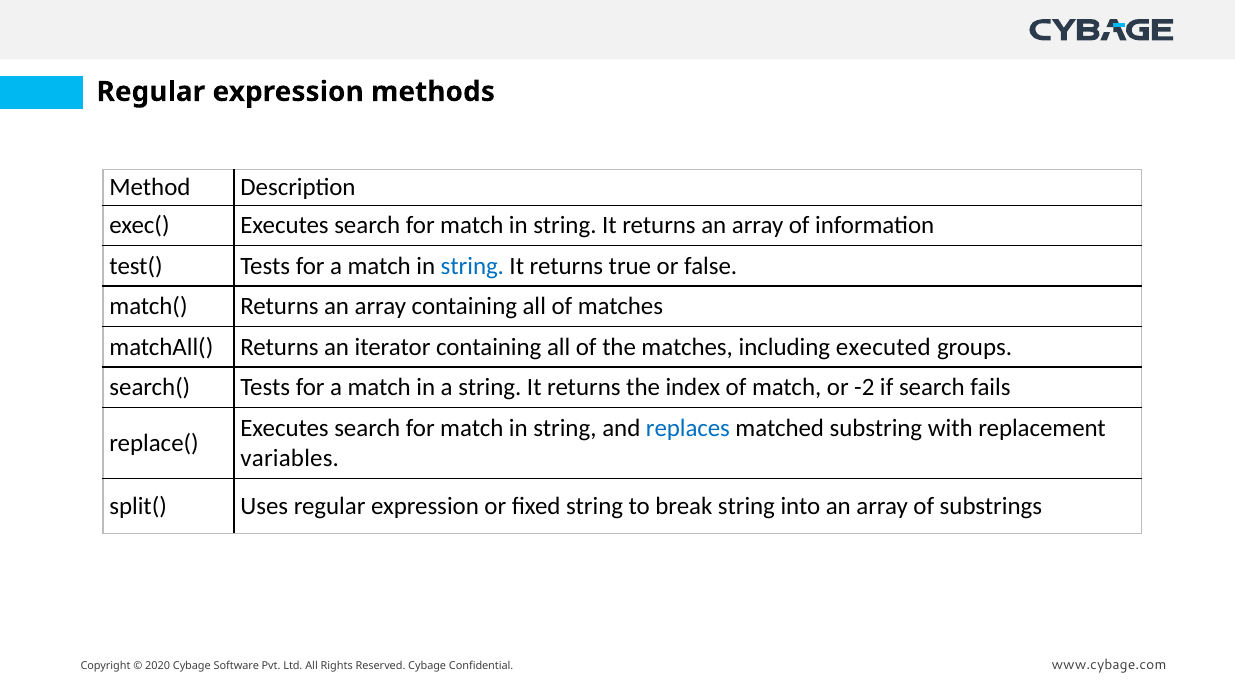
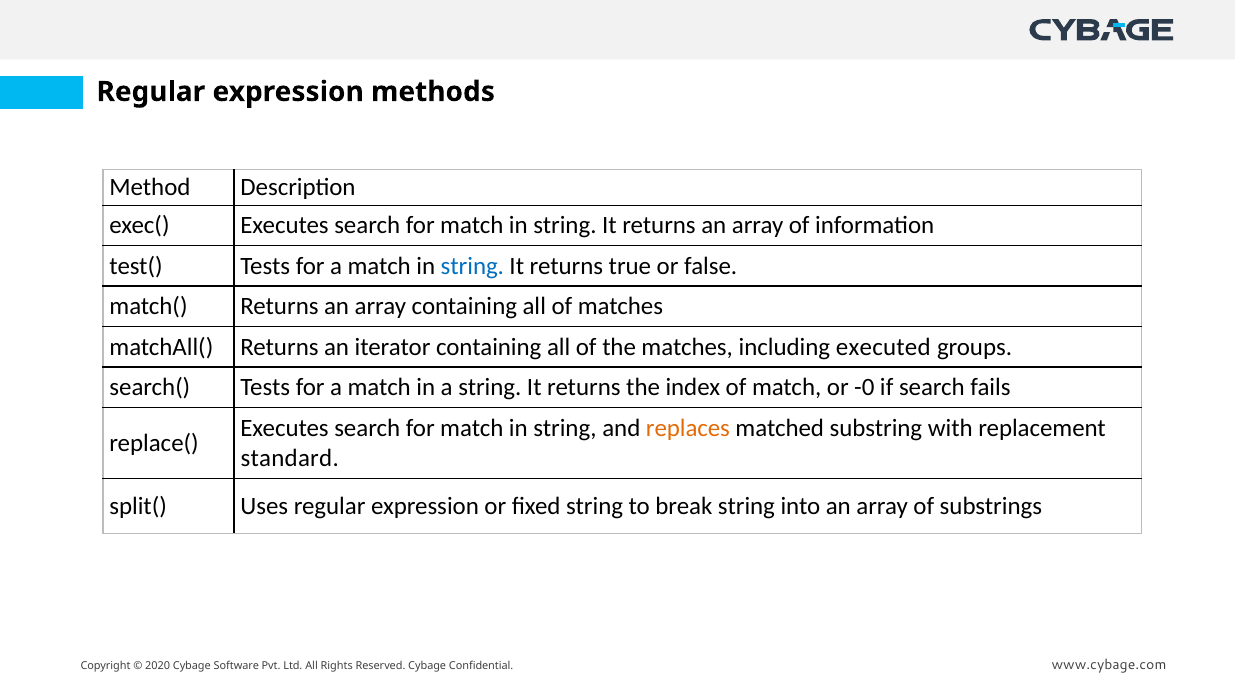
-2: -2 -> -0 (864, 387)
replaces colour: blue -> orange (688, 428)
variables: variables -> standard (290, 458)
